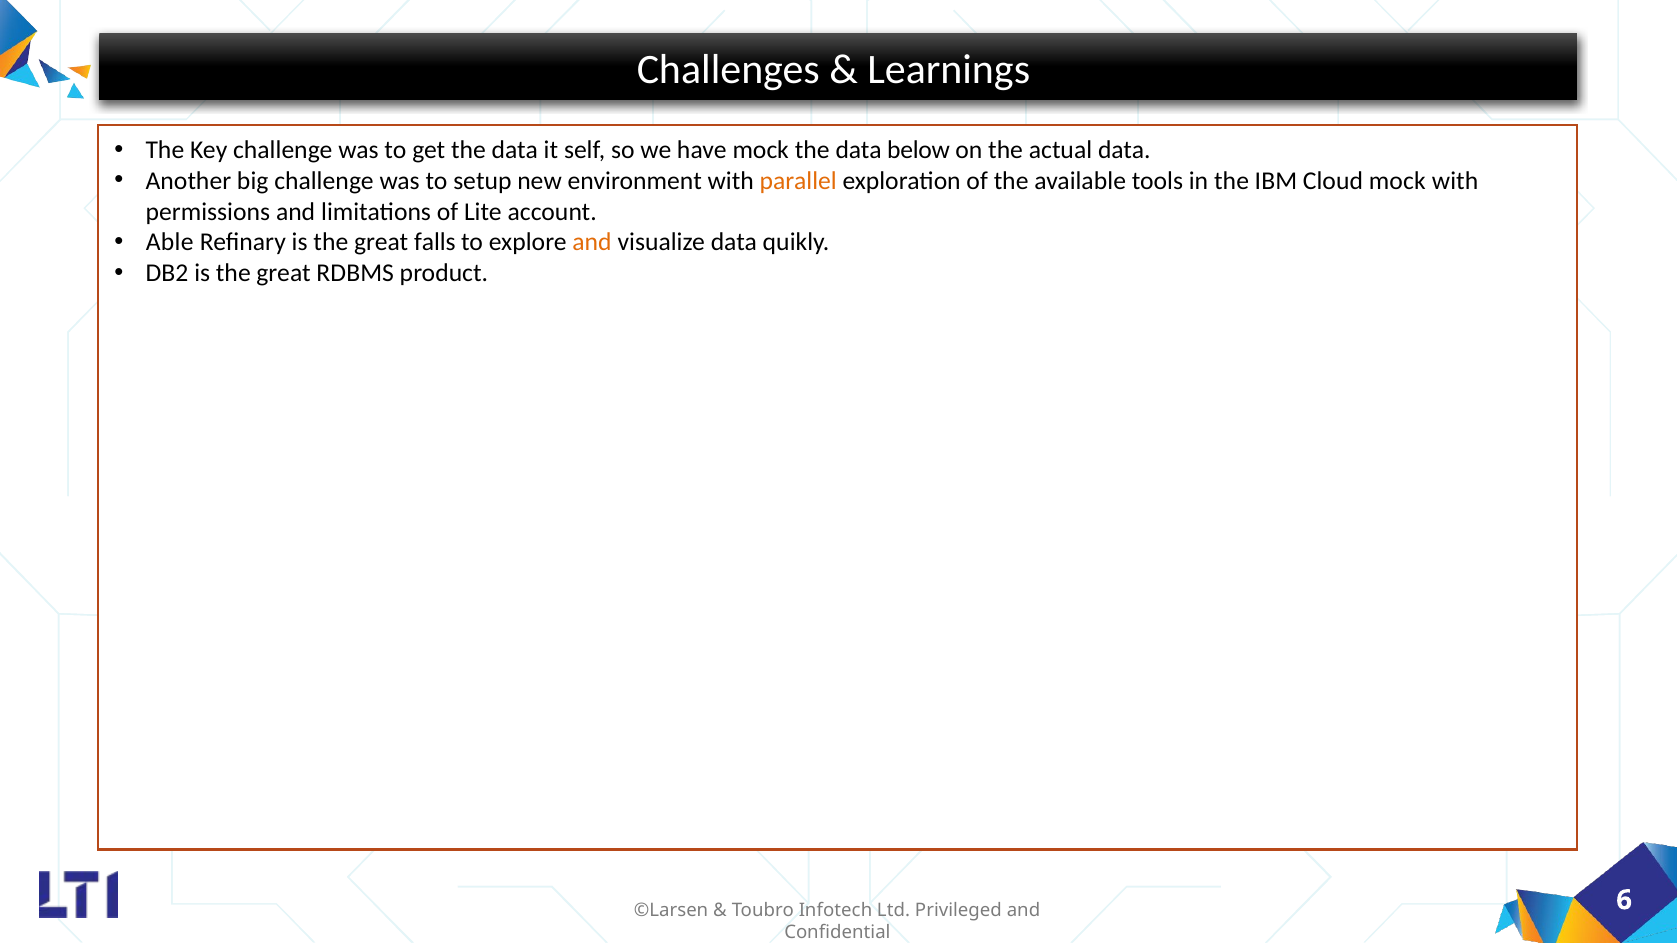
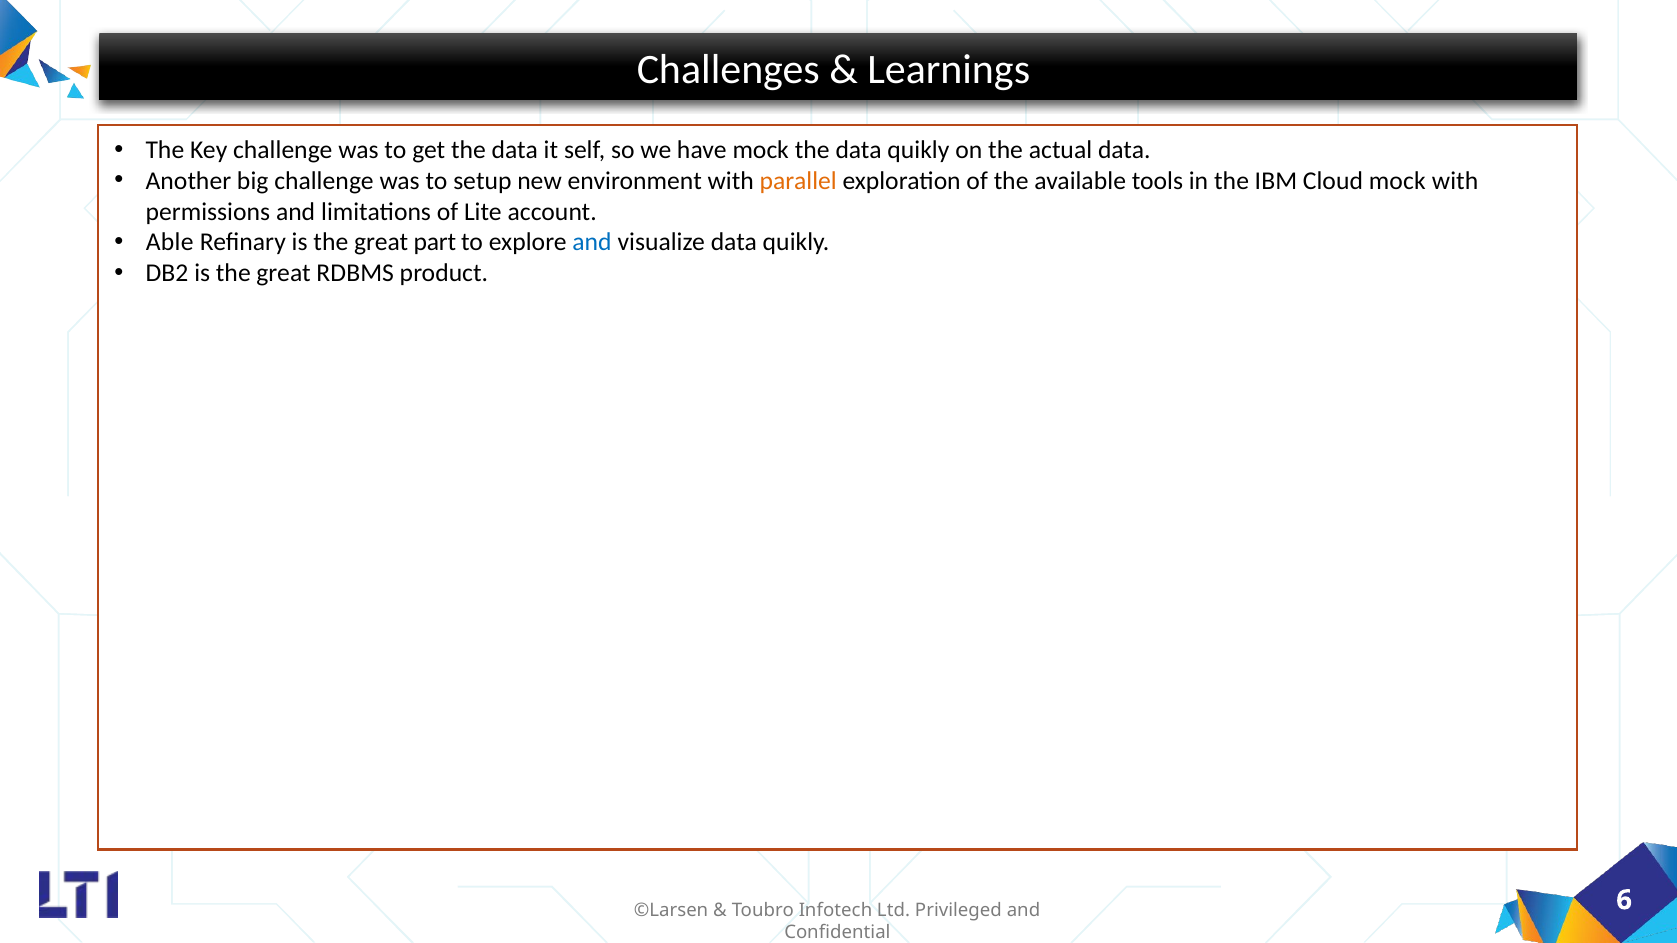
the data below: below -> quikly (918, 150)
falls: falls -> part (435, 242)
and colour: orange -> blue (592, 242)
